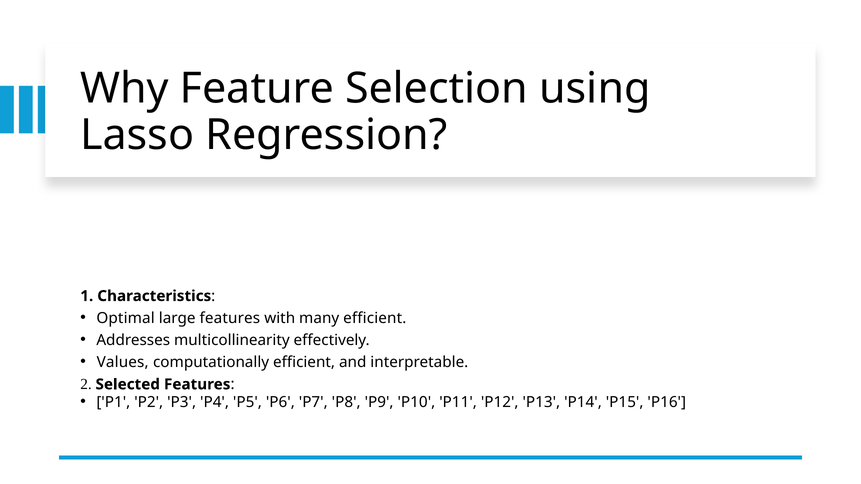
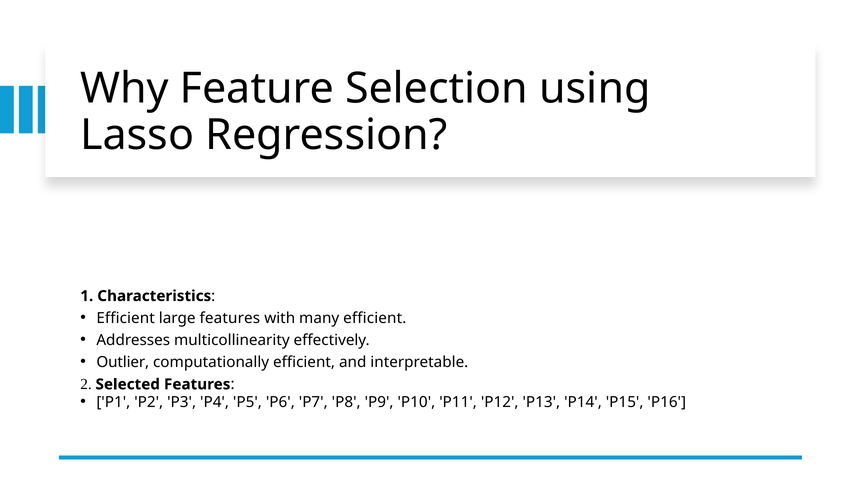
Optimal: Optimal -> Efficient (126, 318)
Values: Values -> Outlier (123, 362)
